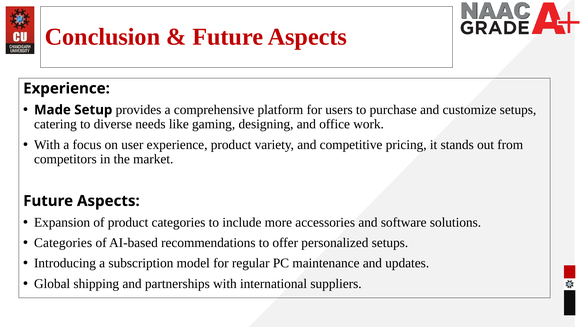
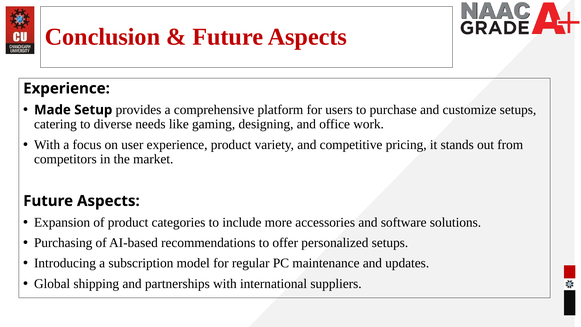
Categories: Categories -> Purchasing (63, 243)
